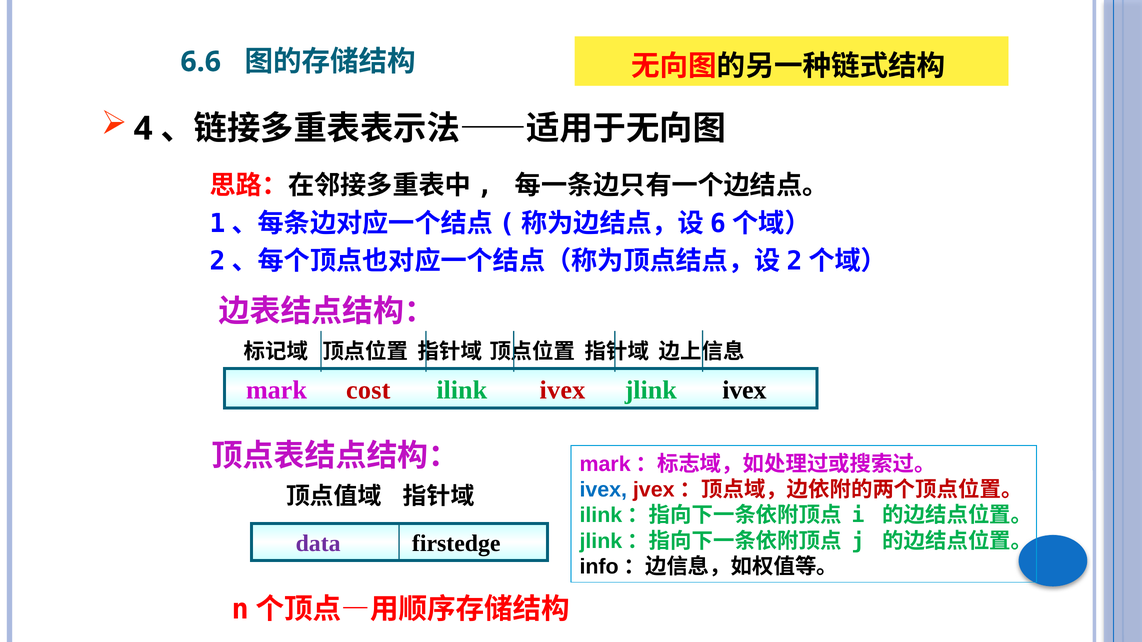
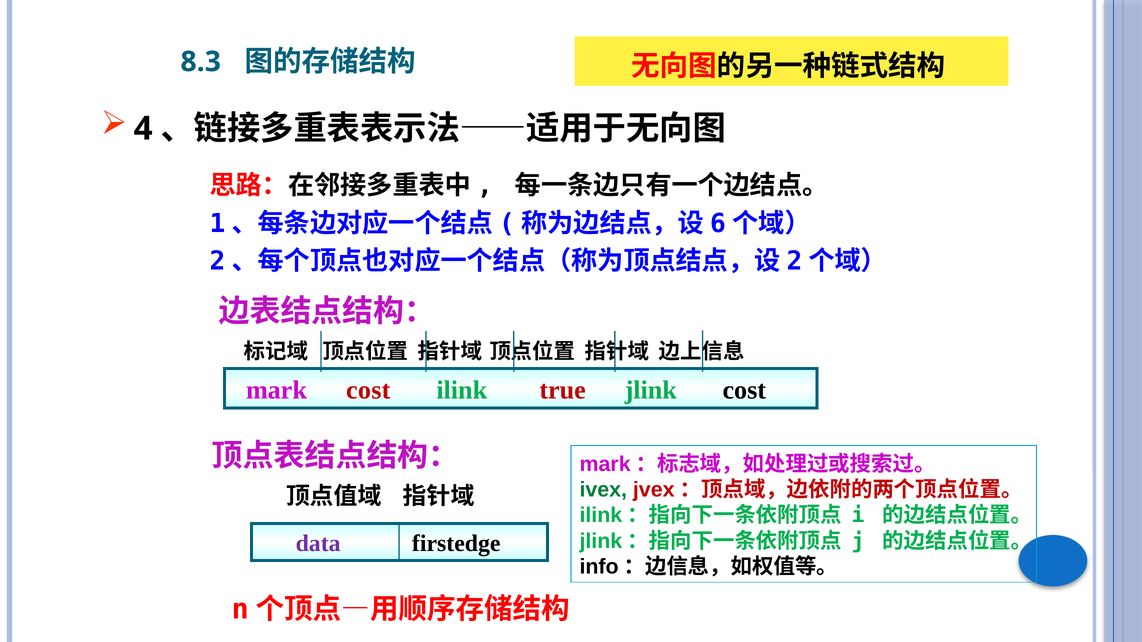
6.6: 6.6 -> 8.3 (201, 62)
ilink ivex: ivex -> true (563, 390)
jlink ivex: ivex -> cost (744, 390)
ivex colour: blue -> green (603, 490)
